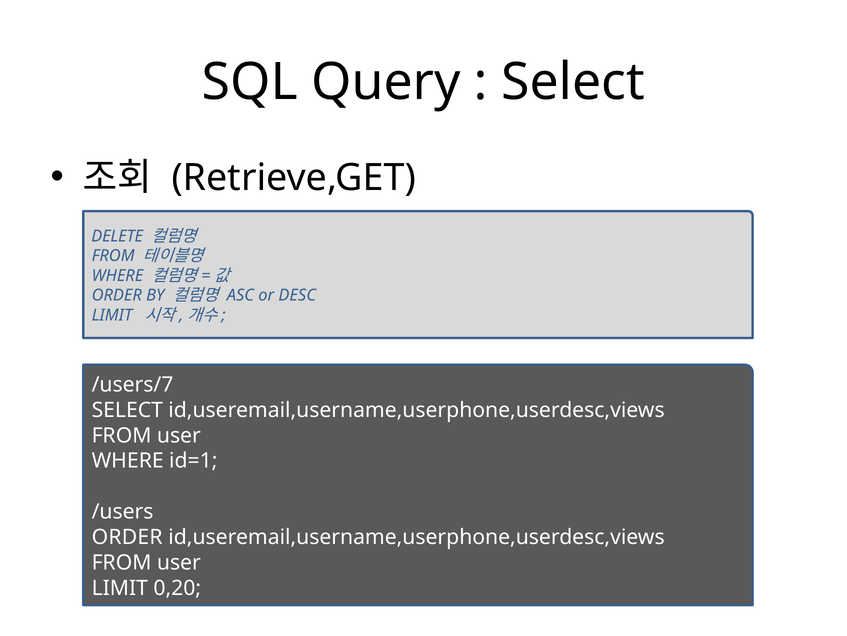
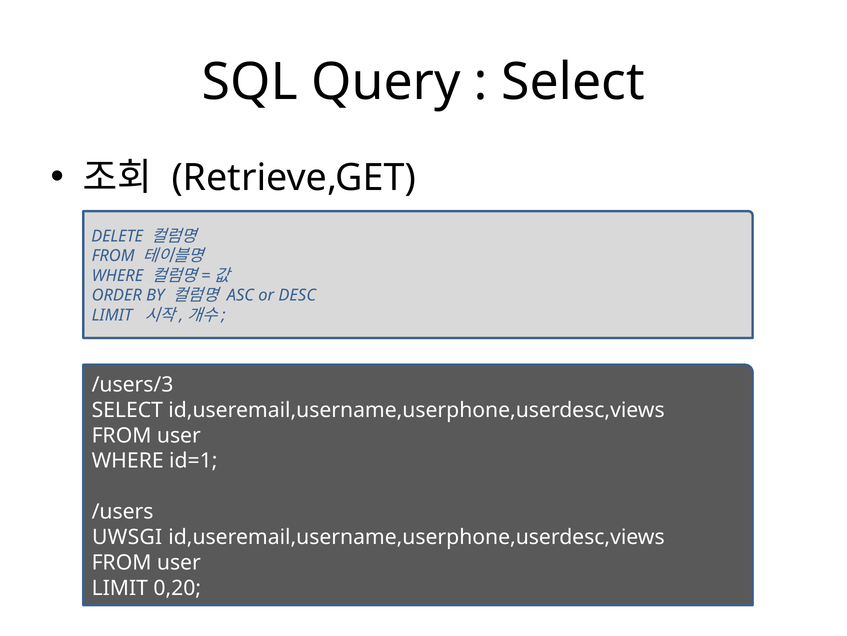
/users/7: /users/7 -> /users/3 (133, 384)
ORDER: ORDER -> UWSGI (127, 537)
